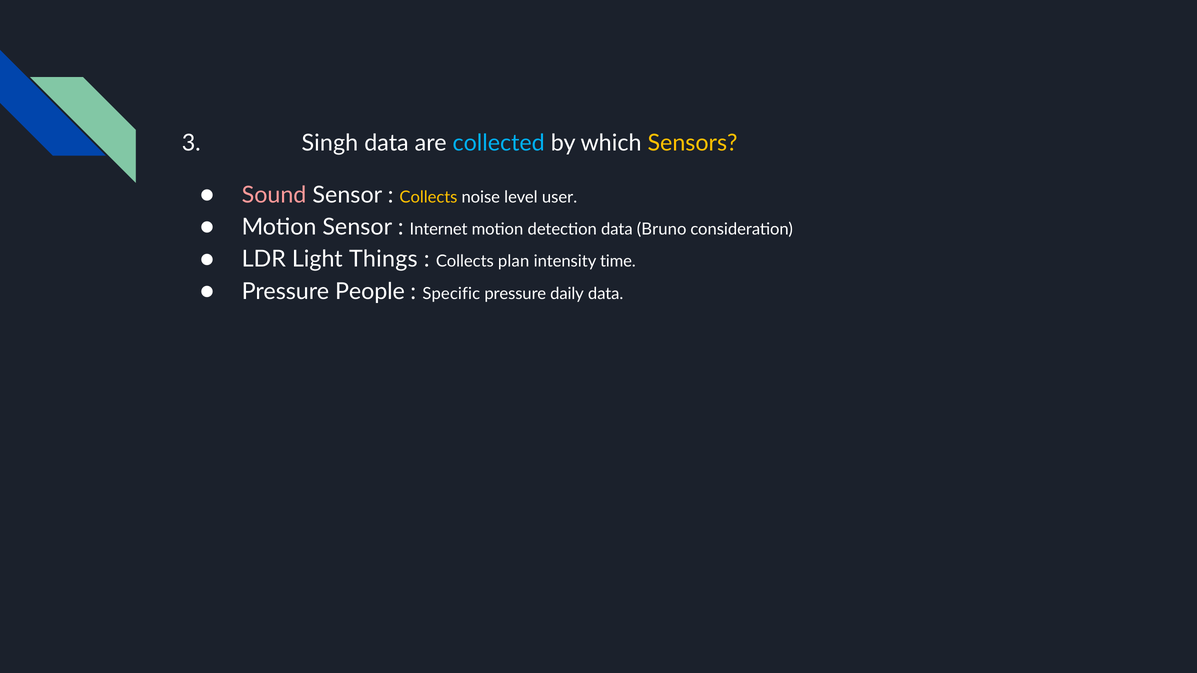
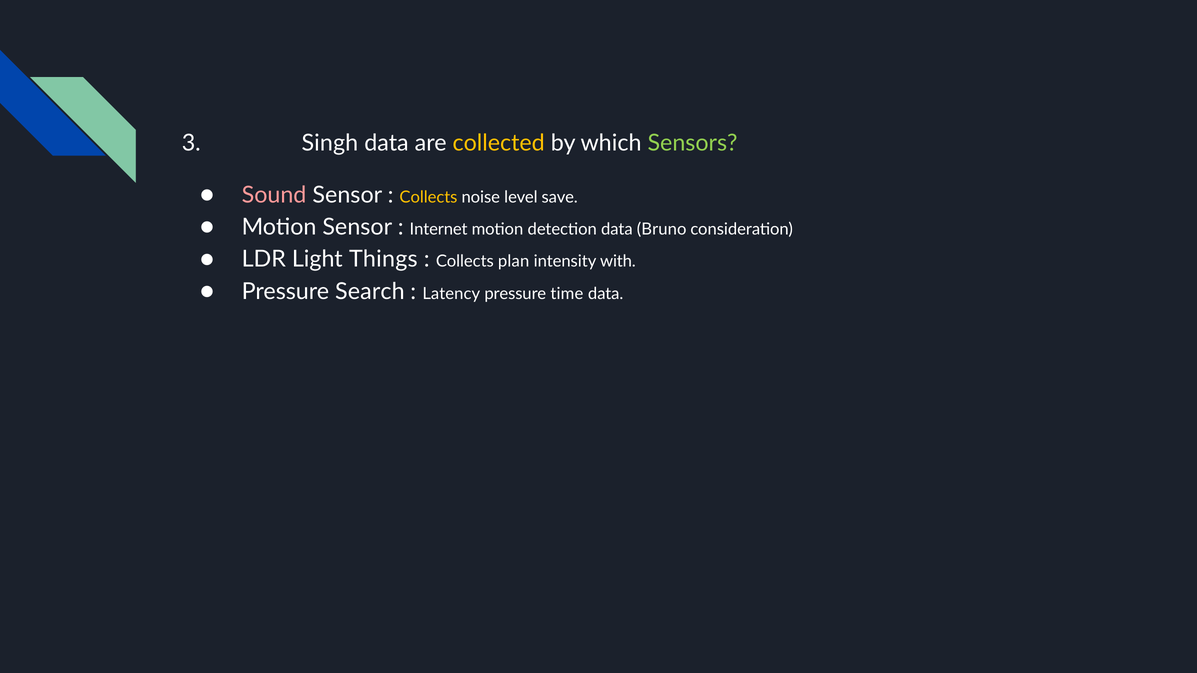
collected colour: light blue -> yellow (499, 143)
Sensors colour: yellow -> light green (693, 143)
user: user -> save (560, 197)
time: time -> with (618, 262)
People: People -> Search (370, 292)
Specific: Specific -> Latency (451, 294)
daily: daily -> time (567, 294)
